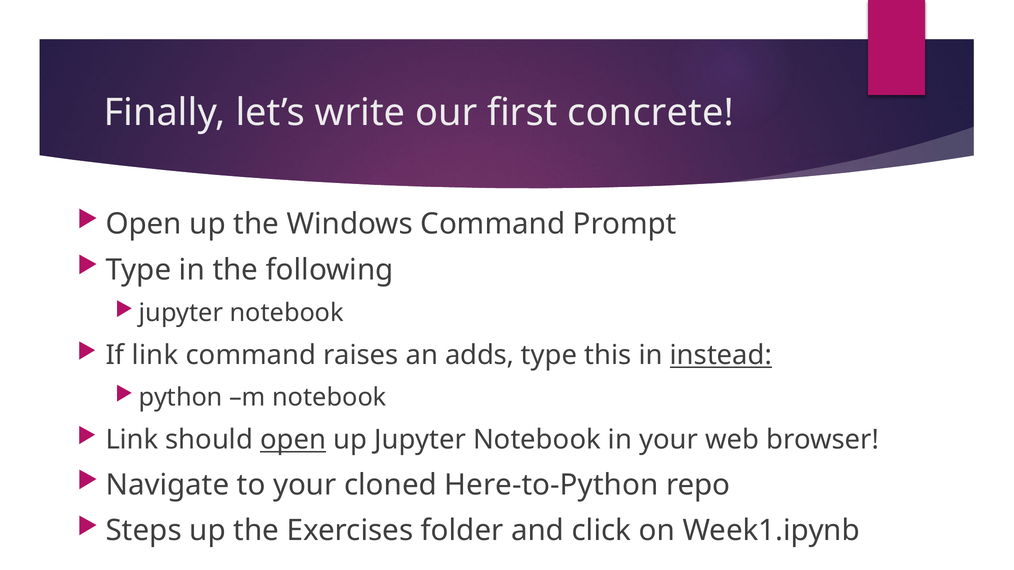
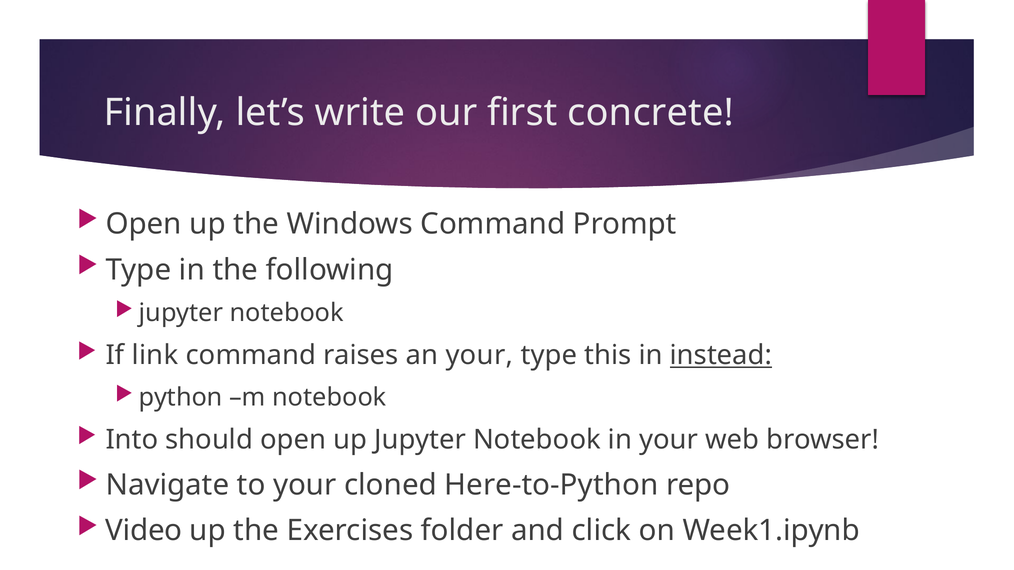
an adds: adds -> your (479, 356)
Link: Link -> Into (132, 440)
open underline: present -> none (293, 440)
Steps: Steps -> Video (144, 531)
